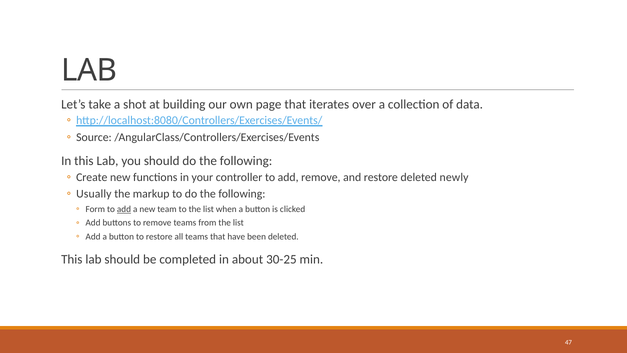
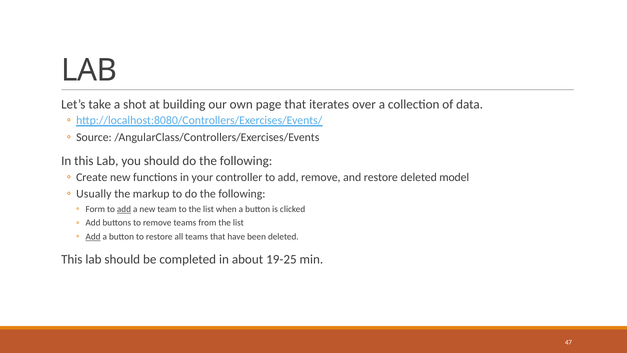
newly: newly -> model (454, 177)
Add underline: none -> present (93, 237)
30-25: 30-25 -> 19-25 (281, 259)
